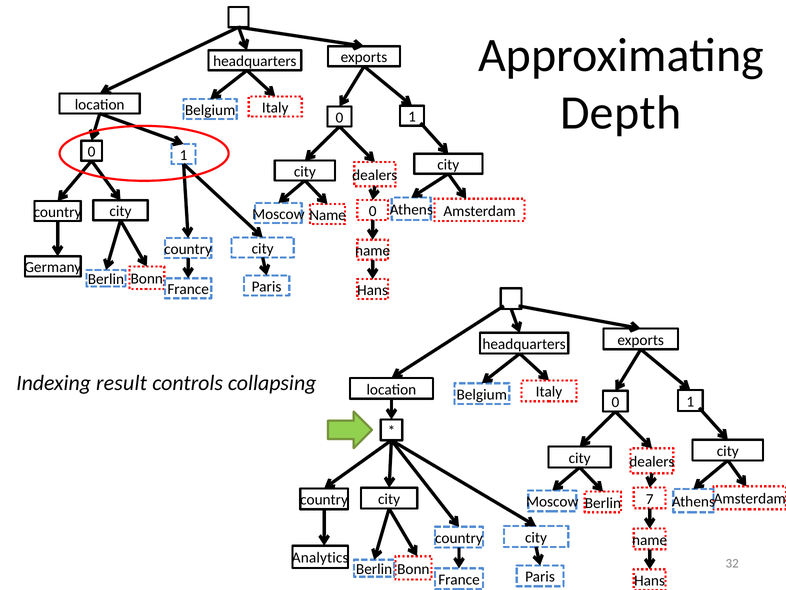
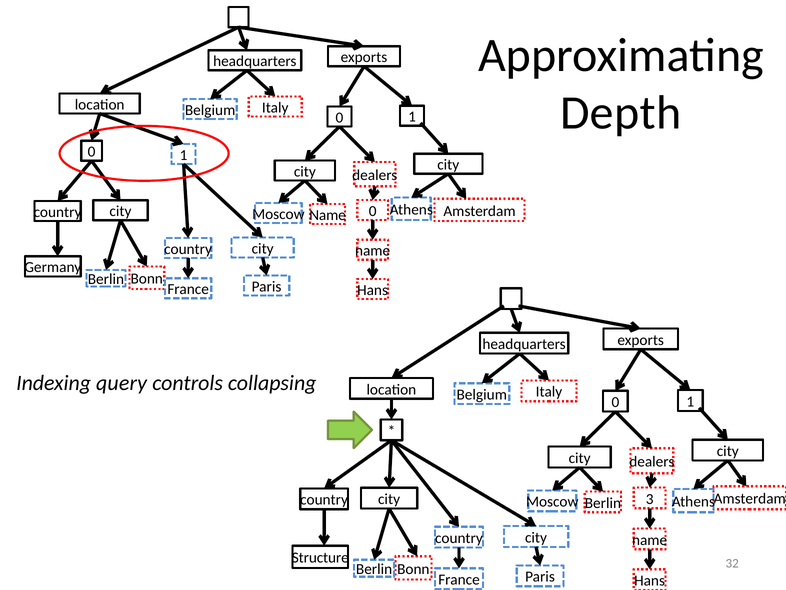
result: result -> query (122, 383)
7: 7 -> 3 (650, 499)
Analytics: Analytics -> Structure (320, 557)
